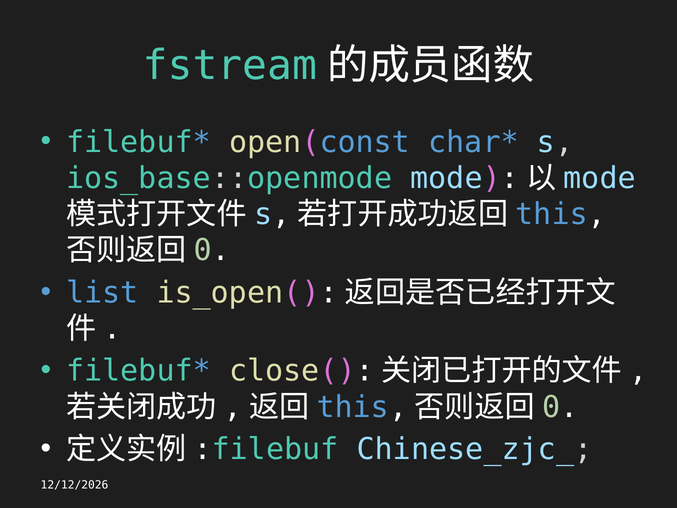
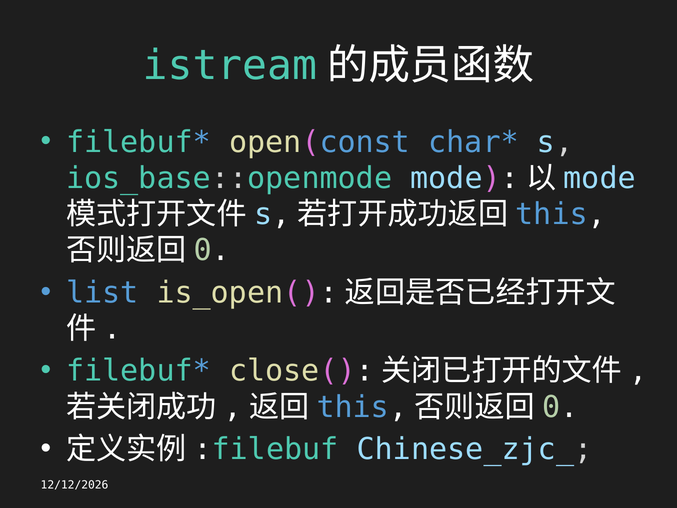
fstream: fstream -> istream (230, 66)
